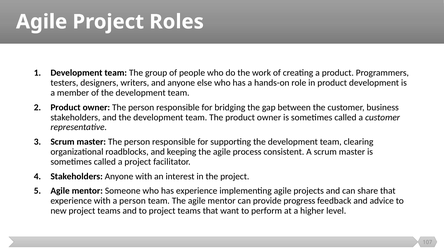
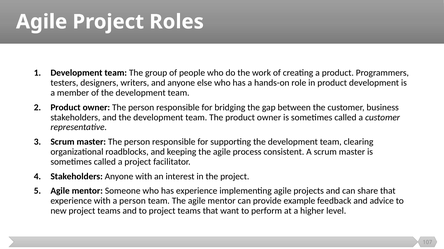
progress: progress -> example (299, 201)
